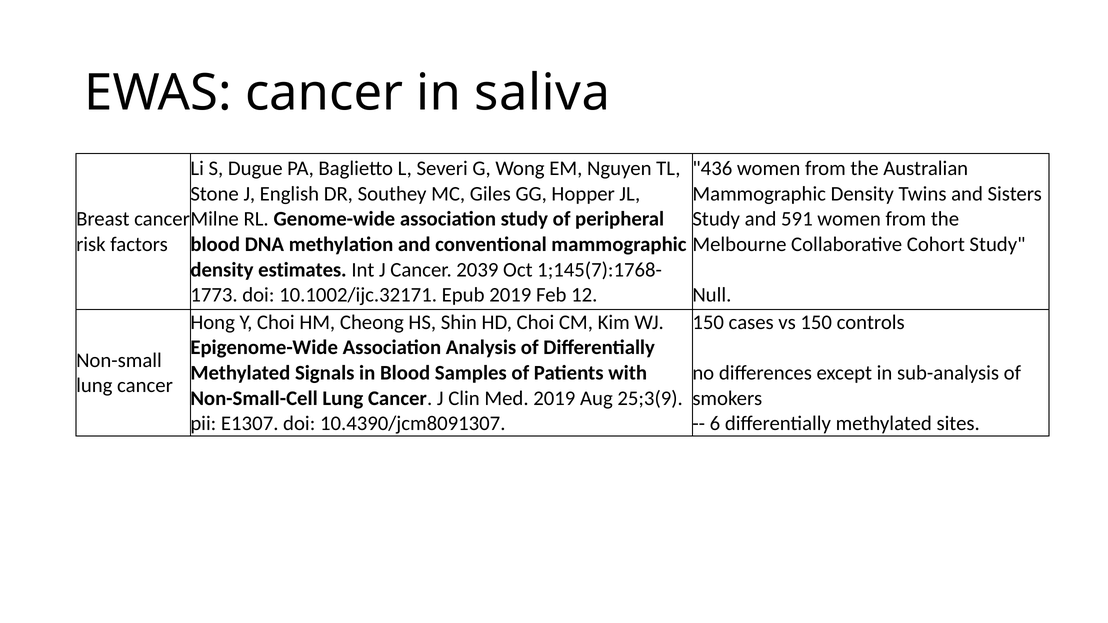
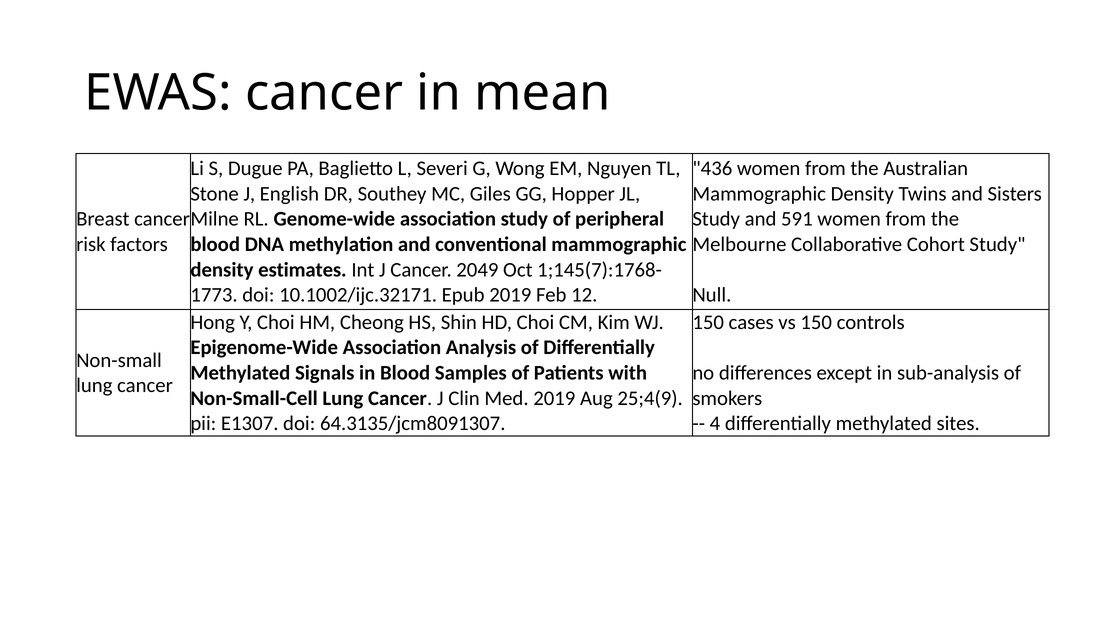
saliva: saliva -> mean (542, 93)
2039: 2039 -> 2049 (477, 270)
25;3(9: 25;3(9 -> 25;4(9 (650, 398)
10.4390/jcm8091307: 10.4390/jcm8091307 -> 64.3135/jcm8091307 (413, 424)
6: 6 -> 4 (715, 424)
